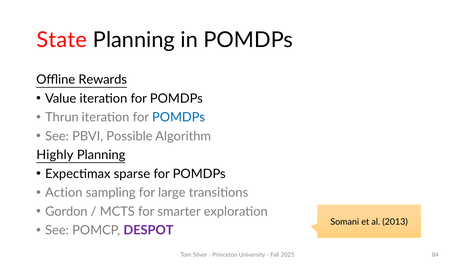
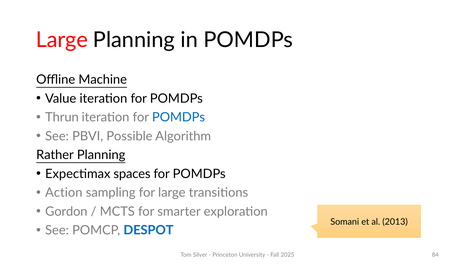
State: State -> Large (62, 40)
Rewards: Rewards -> Machine (103, 80)
Highly: Highly -> Rather (55, 155)
sparse: sparse -> spaces (132, 174)
DESPOT colour: purple -> blue (149, 230)
